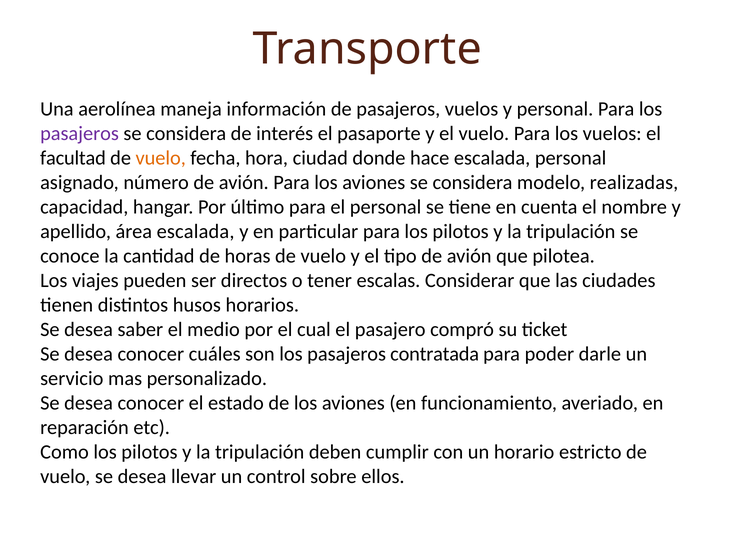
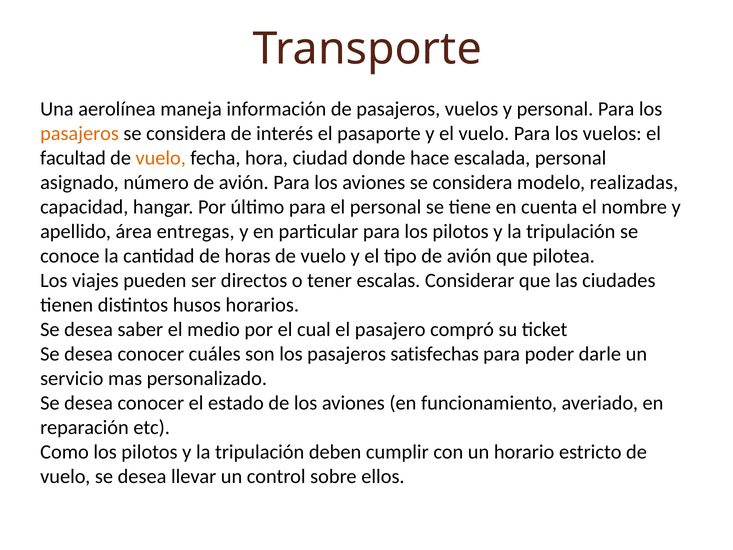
pasajeros colour: purple -> orange (80, 134)
área escalada: escalada -> entregas (196, 231)
contratada: contratada -> satisfechas (435, 354)
